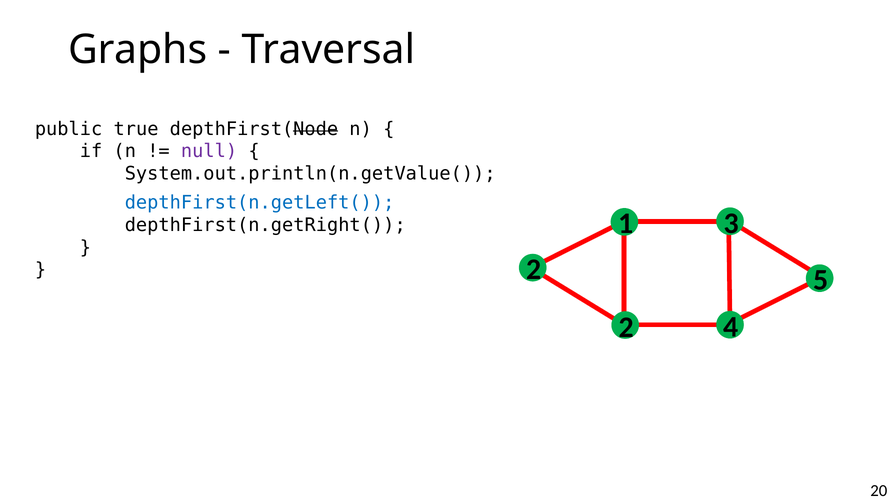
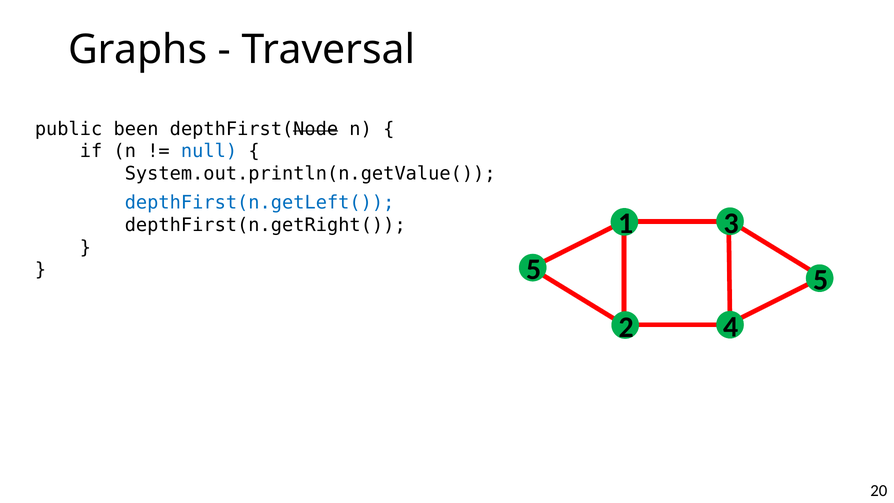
true: true -> been (136, 129)
null colour: purple -> blue (209, 151)
2: 2 -> 5 (534, 269)
